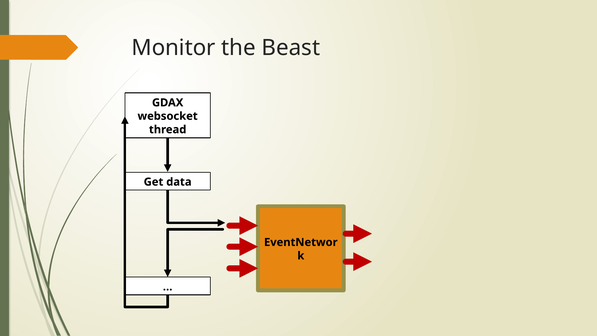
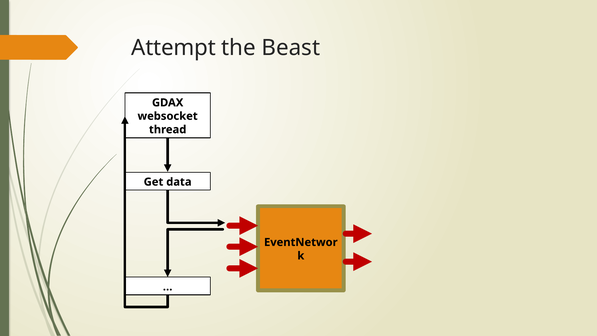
Monitor: Monitor -> Attempt (174, 48)
